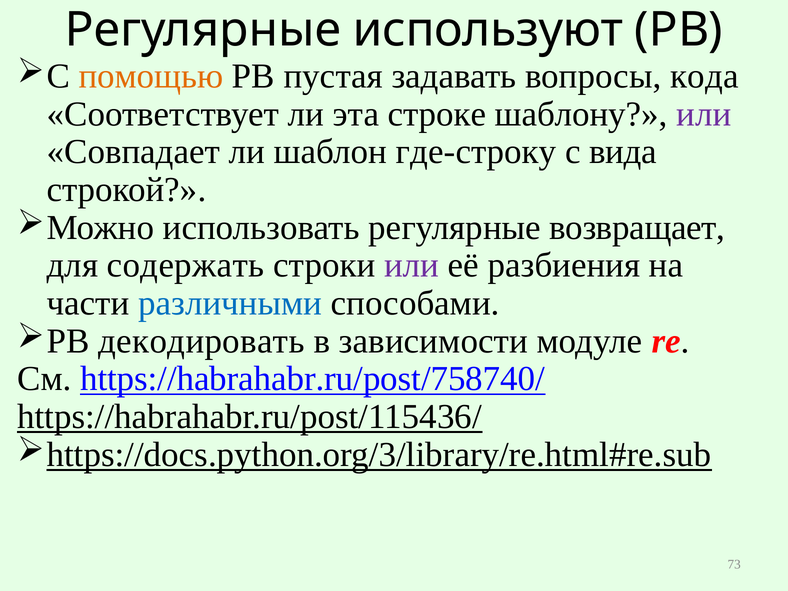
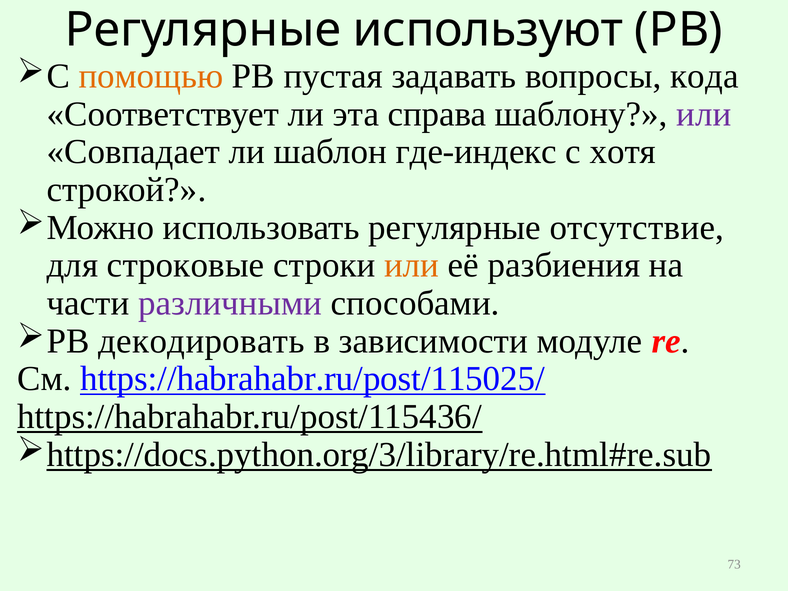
строке: строке -> справа (437, 114)
где-строку: где-строку -> где-индекс (476, 152)
вида: вида -> хотя (623, 152)
возвращает: возвращает -> отсутствие (637, 228)
содержать: содержать -> строковые (186, 265)
или colour: purple -> orange (412, 265)
различными colour: blue -> purple (230, 303)
https://habrahabr.ru/post/758740/: https://habrahabr.ru/post/758740/ -> https://habrahabr.ru/post/115025/ (313, 379)
